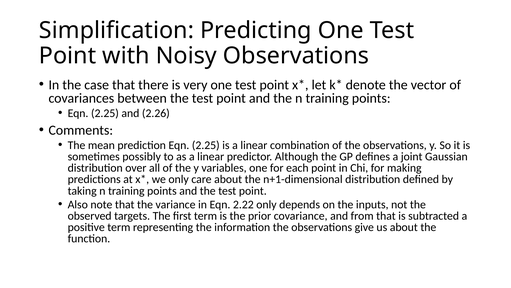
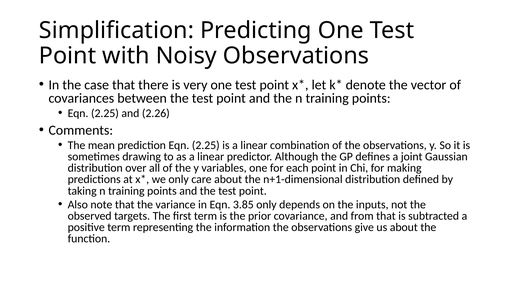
possibly: possibly -> drawing (142, 156)
2.22: 2.22 -> 3.85 (243, 204)
